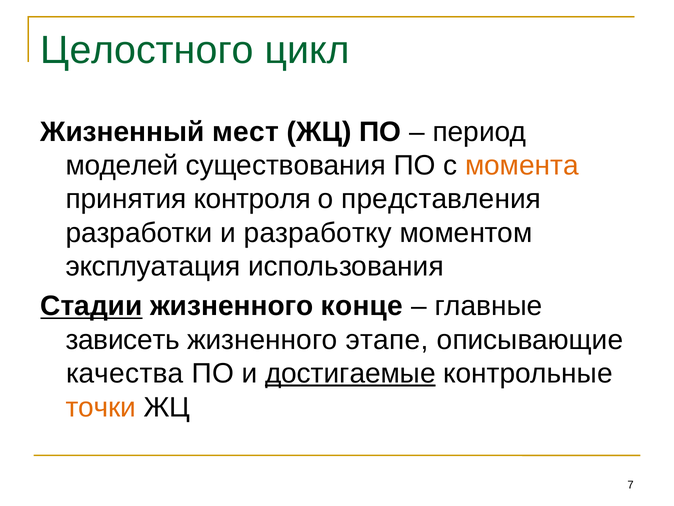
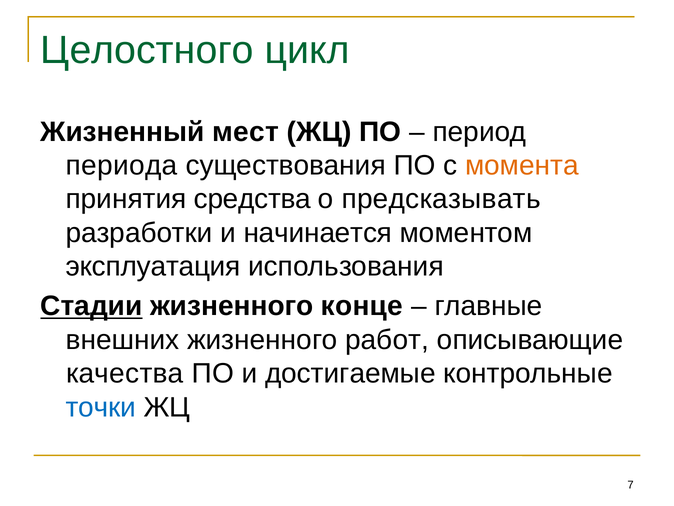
моделей: моделей -> периода (122, 165)
контроля: контроля -> средства (252, 199)
представления: представления -> предсказывать (441, 199)
разработку: разработку -> начинается (318, 233)
зависеть: зависеть -> внешних (123, 339)
этапе: этапе -> работ (387, 339)
достигаемые underline: present -> none (350, 373)
точки colour: orange -> blue (101, 407)
